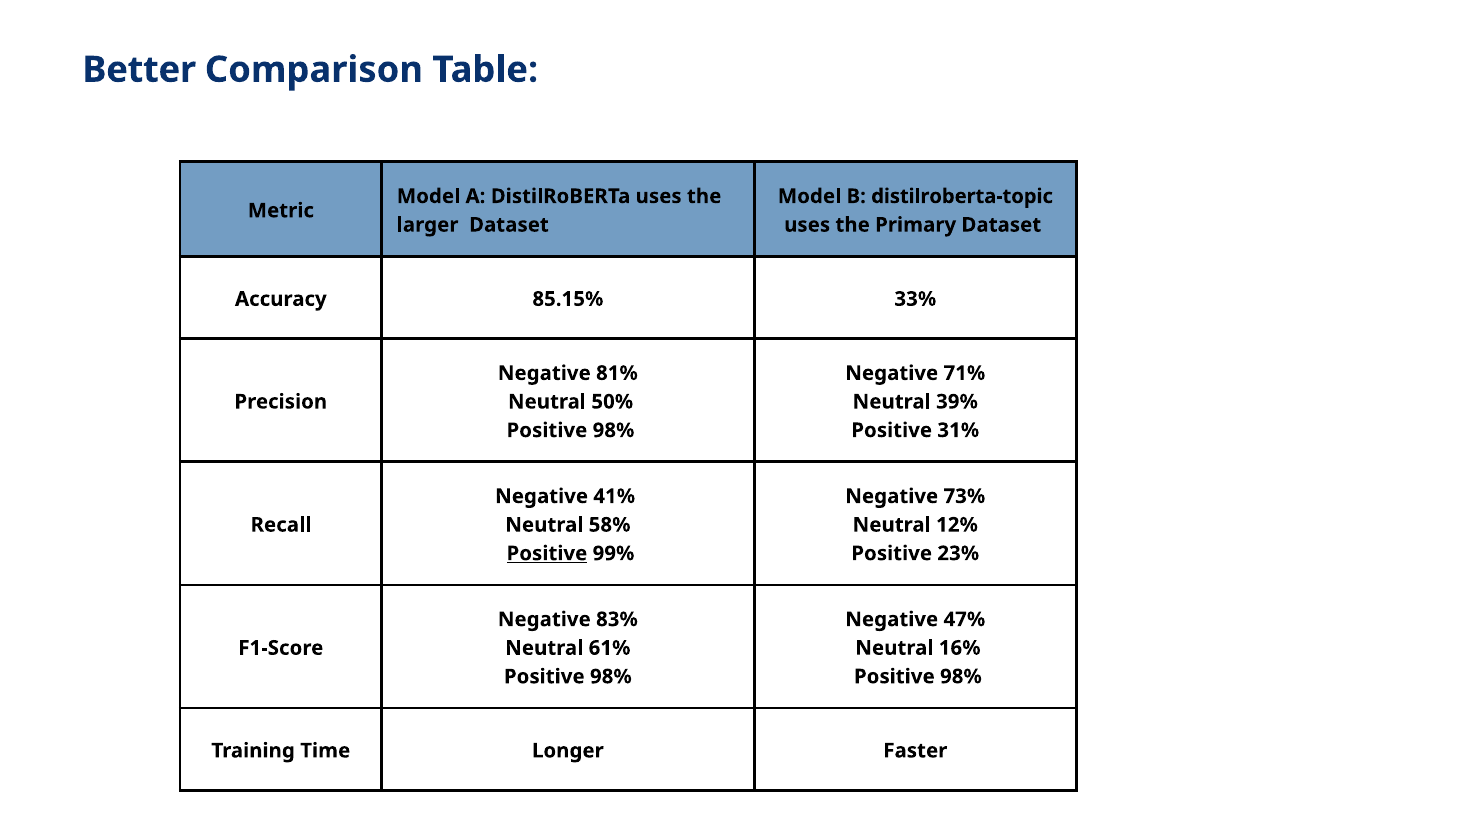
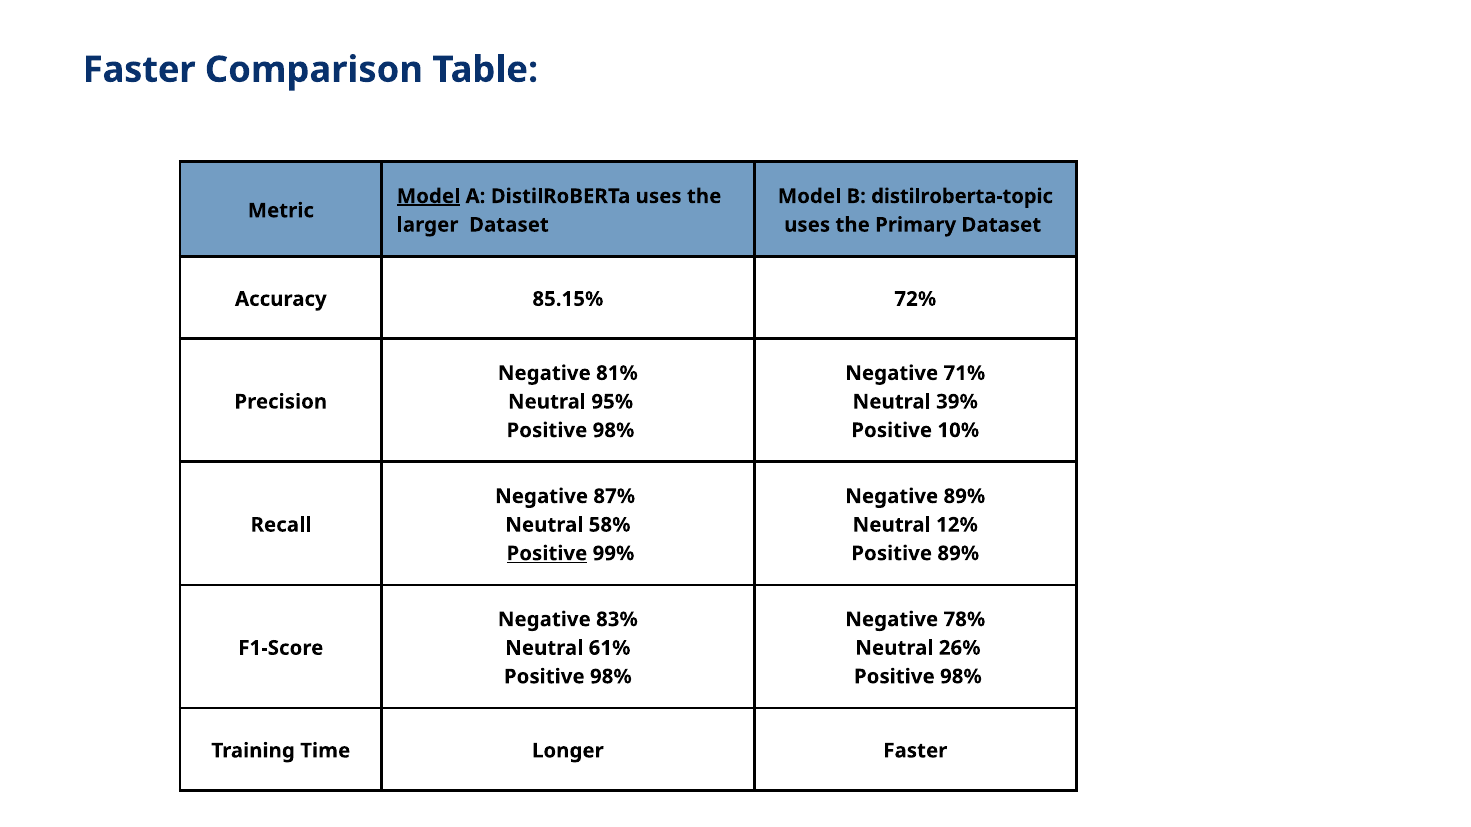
Better: Better -> Faster (139, 70)
Model underline: none -> present (429, 196)
33%: 33% -> 72% (915, 299)
50%: 50% -> 95% (612, 402)
31%: 31% -> 10% (958, 431)
41%: 41% -> 87% (614, 497)
Negative 73%: 73% -> 89% (964, 497)
Positive 23%: 23% -> 89% (958, 554)
47%: 47% -> 78% (964, 620)
16%: 16% -> 26% (960, 648)
